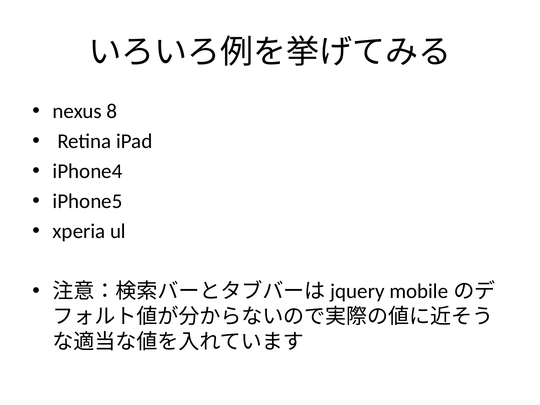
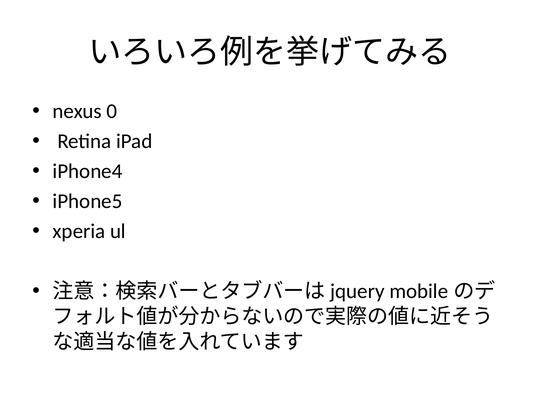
8: 8 -> 0 (112, 111)
